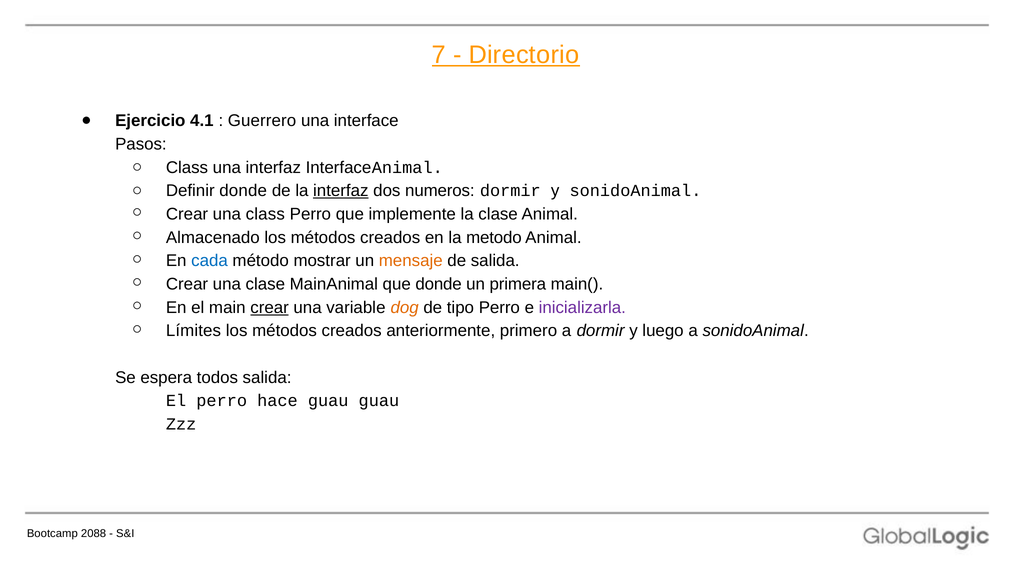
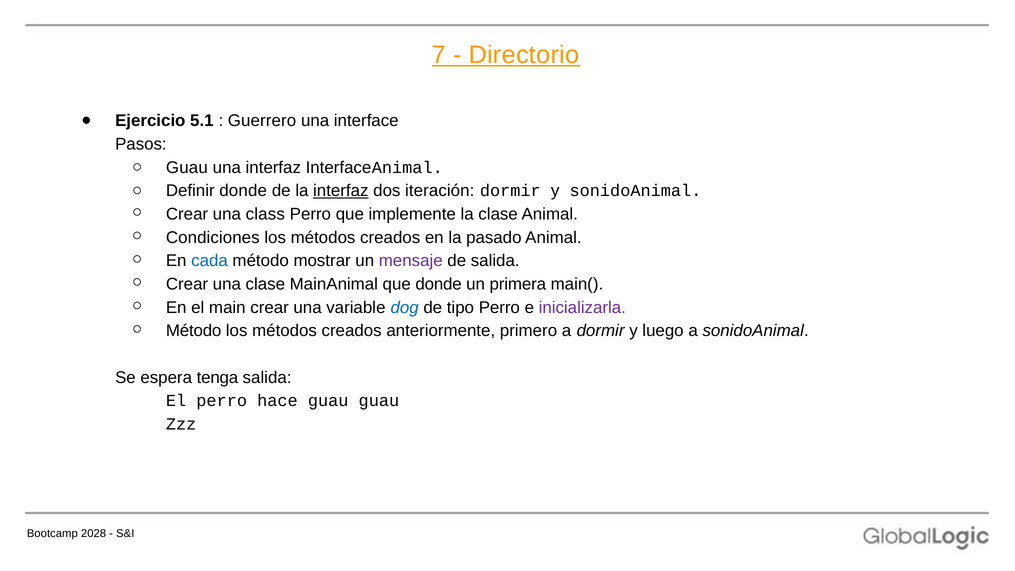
4.1: 4.1 -> 5.1 (202, 121)
Class: Class -> Guau (187, 167)
numeros: numeros -> iteración (440, 191)
Almacenado: Almacenado -> Condiciones (213, 238)
metodo: metodo -> pasado (494, 238)
mensaje colour: orange -> purple (411, 261)
crear underline: present -> none (270, 308)
dog colour: orange -> blue (405, 308)
Límites: Límites -> Método (194, 331)
todos: todos -> tenga (217, 378)
2088: 2088 -> 2028 (94, 534)
